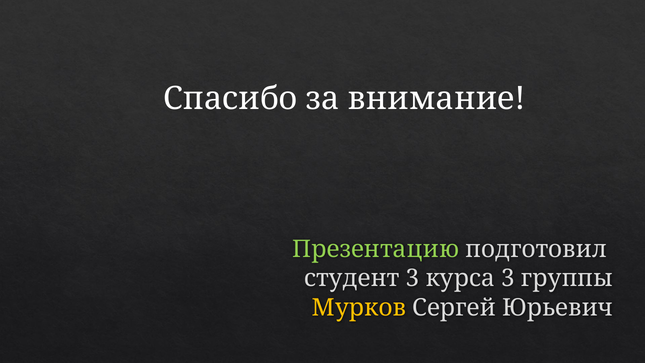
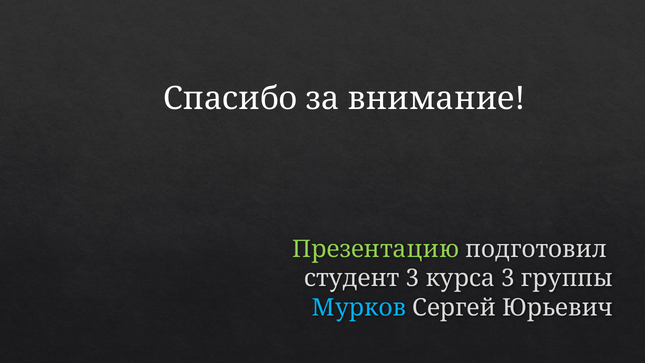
Мурков colour: yellow -> light blue (359, 307)
